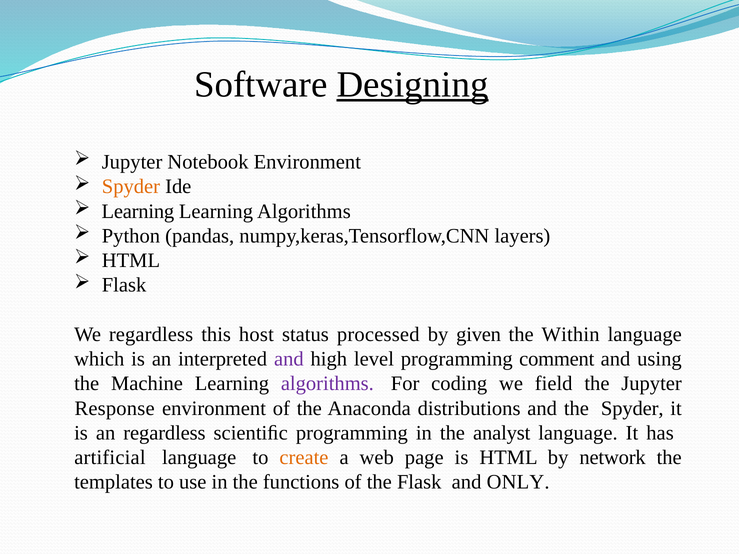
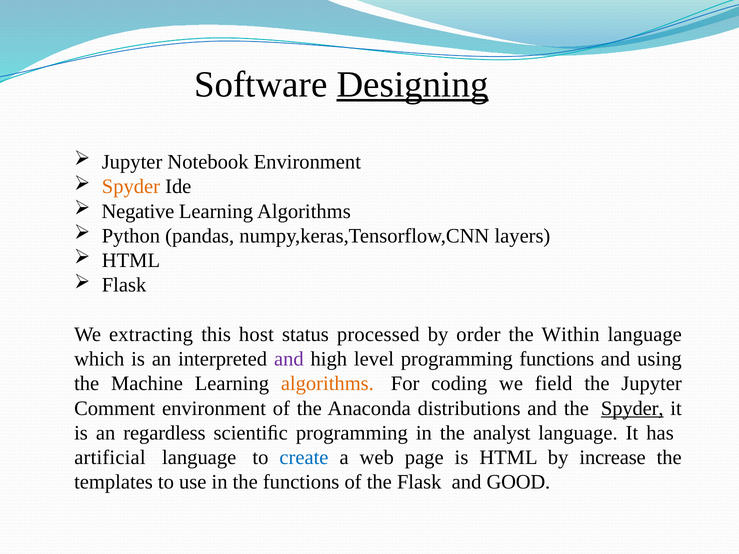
Learning: Learning -> Negative (138, 211)
We regardless: regardless -> extracting (151, 335)
given: given -> order (478, 335)
programming comment: comment -> functions (557, 359)
algorithms colour: purple -> orange (327, 384)
Response: Response -> Comment (115, 408)
Spyder underline: none -> present (632, 408)
create colour: orange -> blue (304, 458)
network: network -> increase (613, 458)
ONLY: ONLY -> GOOD (518, 482)
